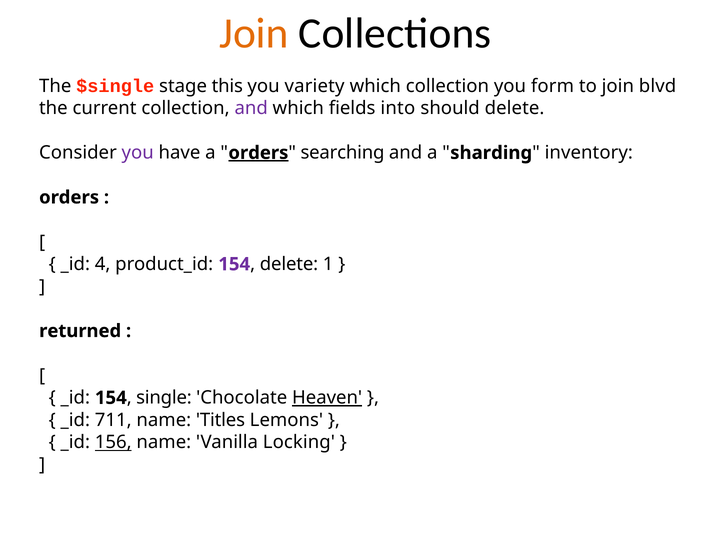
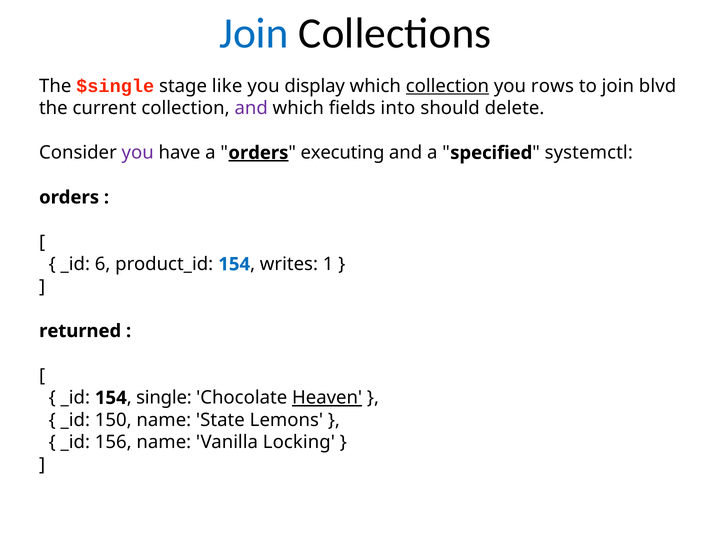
Join colour: orange -> blue (254, 33)
this: this -> like (227, 86)
variety: variety -> display (315, 86)
collection underline: none -> present (447, 86)
form: form -> rows (552, 86)
searching: searching -> executing (343, 153)
sharding: sharding -> specified (491, 153)
inventory: inventory -> systemctl (589, 153)
4: 4 -> 6 (103, 264)
154 colour: purple -> blue (234, 264)
delete: delete -> writes (289, 264)
711: 711 -> 150 (113, 420)
Titles: Titles -> State (220, 420)
156 underline: present -> none (113, 443)
